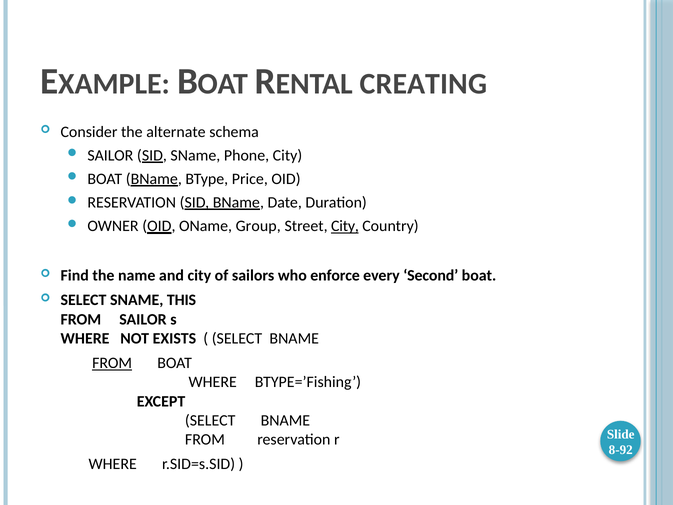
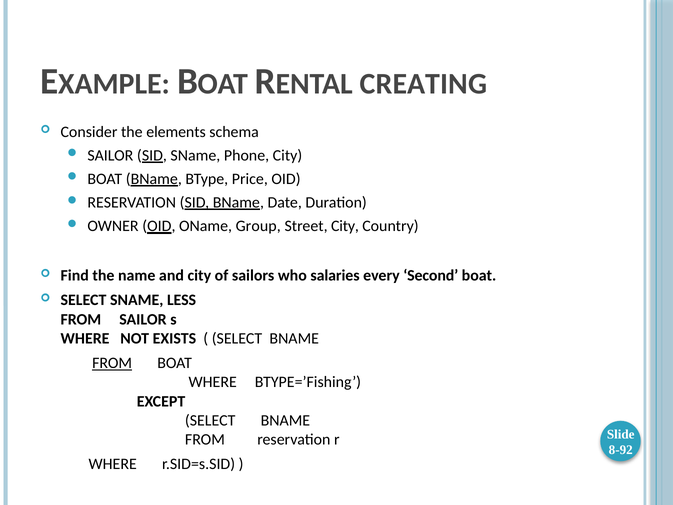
alternate: alternate -> elements (176, 132)
City underline: present -> none (345, 226)
enforce: enforce -> salaries (335, 275)
THIS: THIS -> LESS (182, 300)
